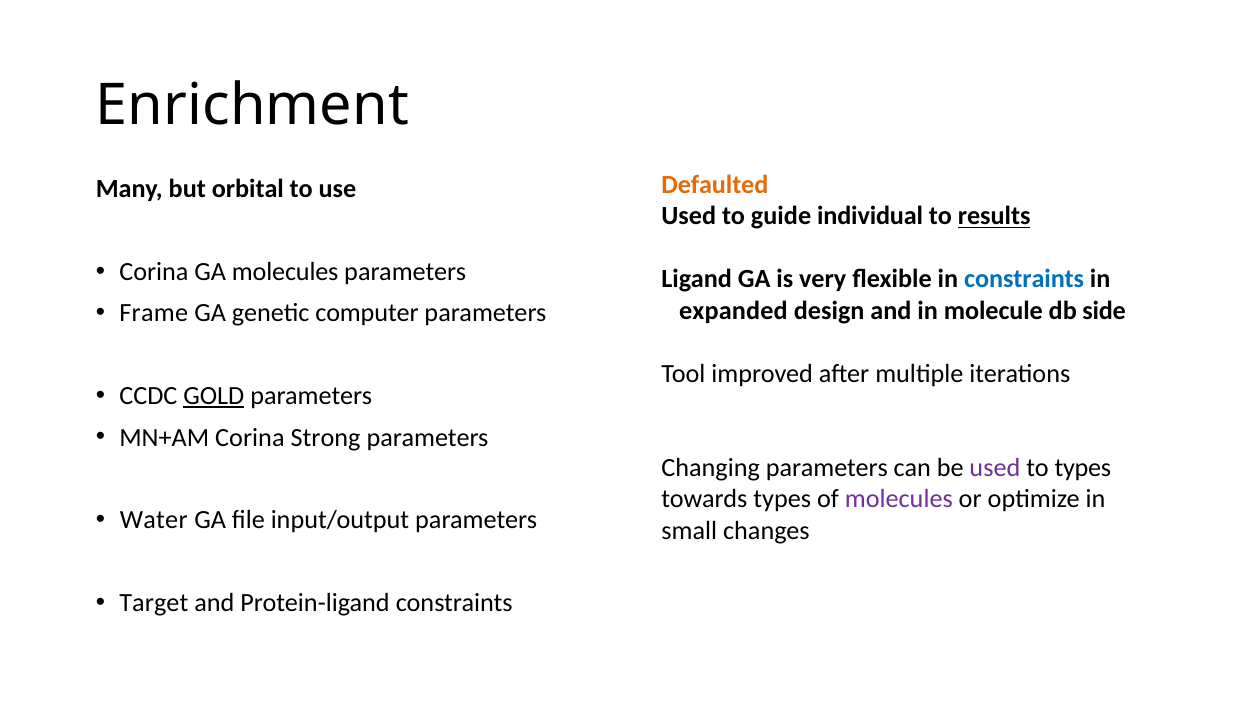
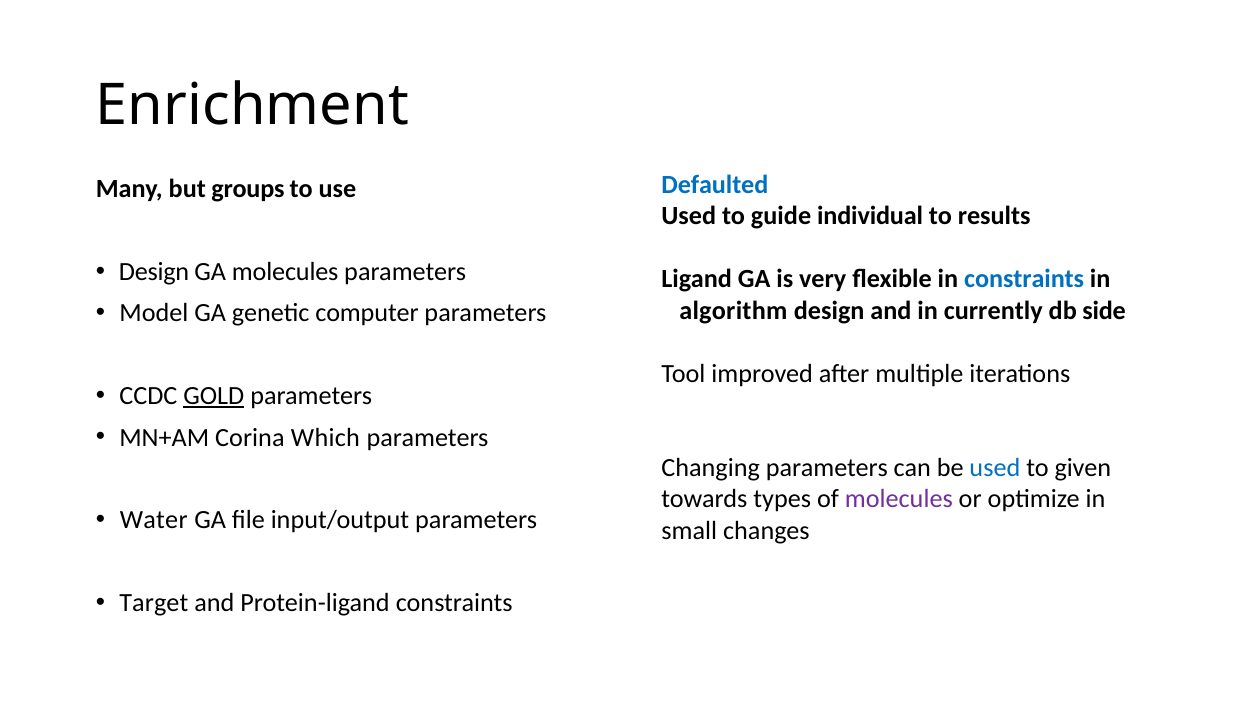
Defaulted colour: orange -> blue (715, 185)
orbital: orbital -> groups (248, 189)
results underline: present -> none (994, 216)
Corina: Corina -> Design (154, 272)
Frame: Frame -> Model (154, 313)
expanded: expanded -> algorithm (733, 311)
molecule: molecule -> currently (993, 311)
Strong: Strong -> Which (325, 437)
used colour: purple -> blue (995, 468)
to types: types -> given (1083, 468)
